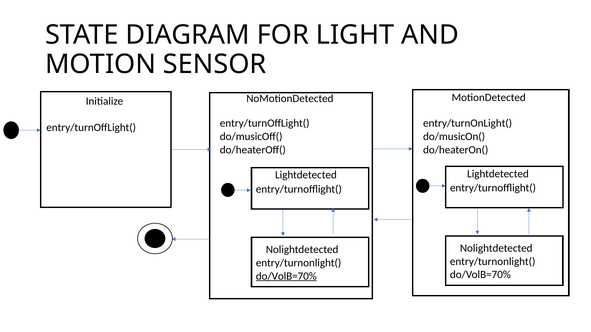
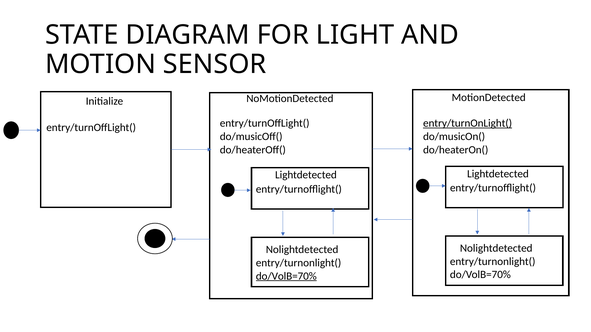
entry/turnOnLight( underline: none -> present (468, 123)
